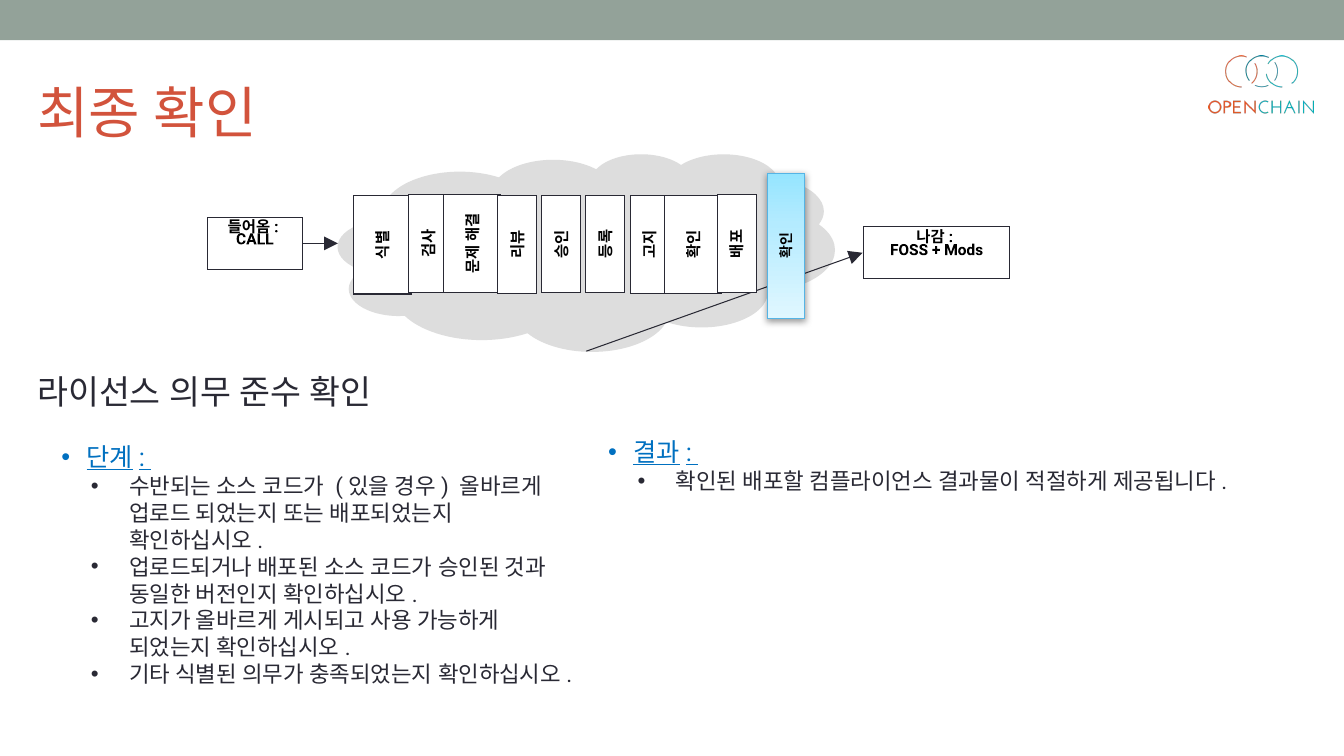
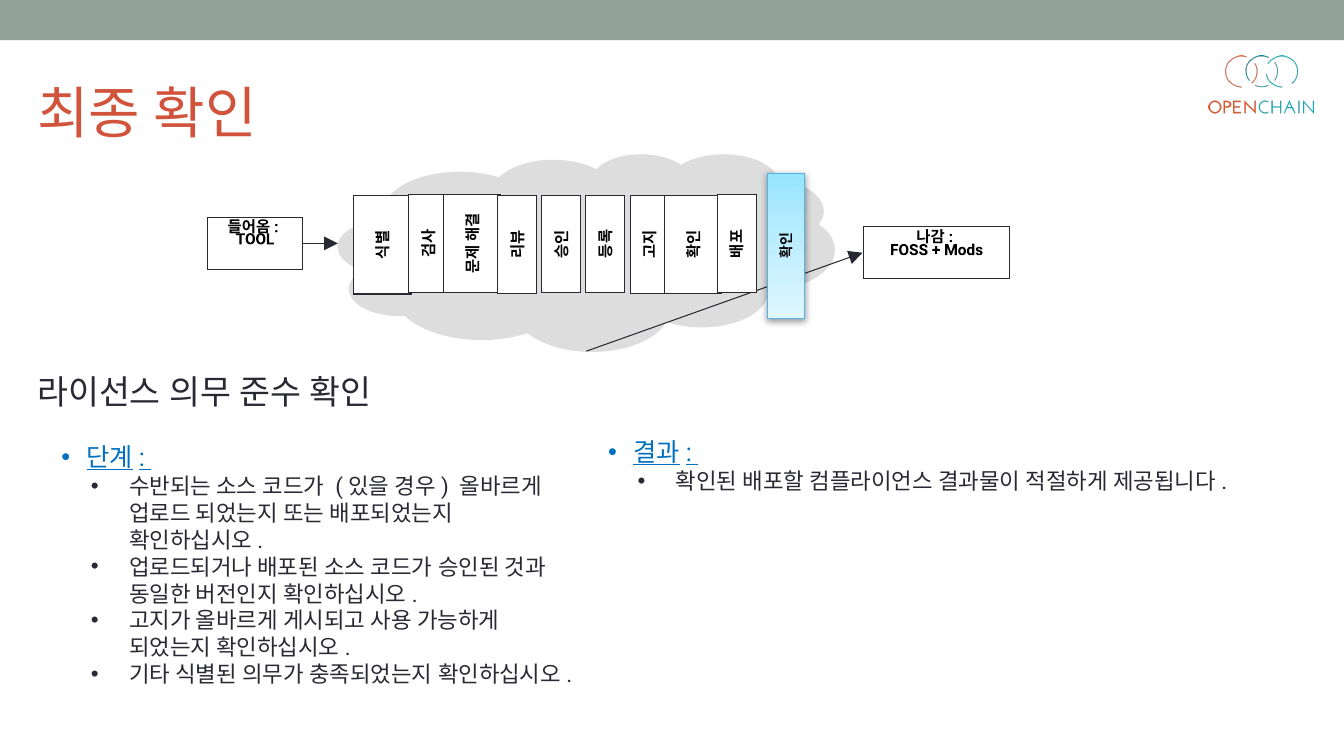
CALL: CALL -> TOOL (255, 239)
